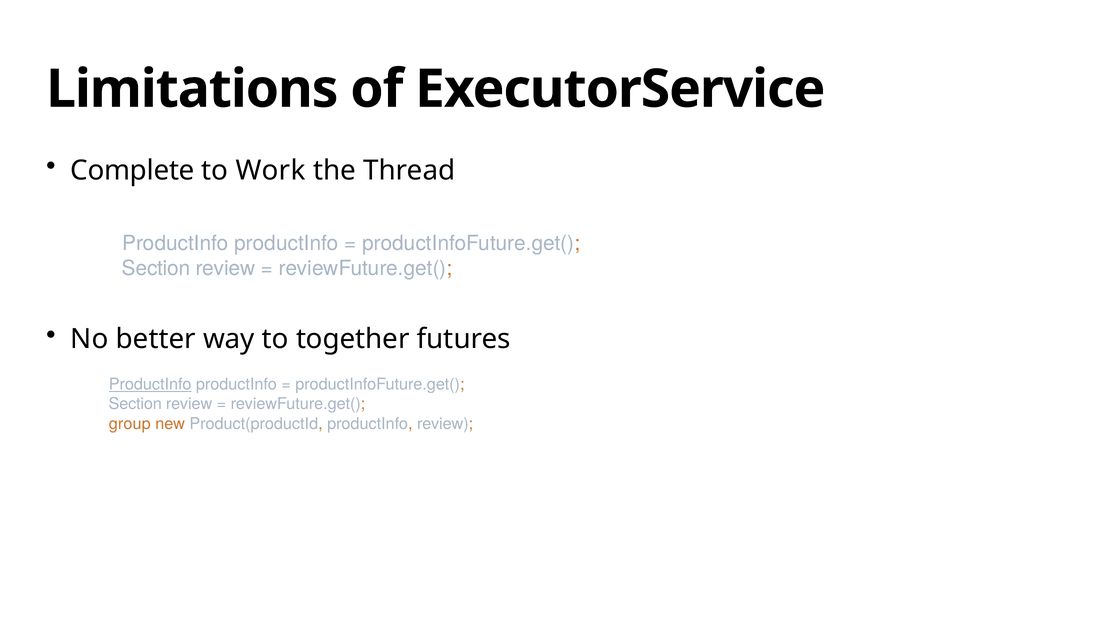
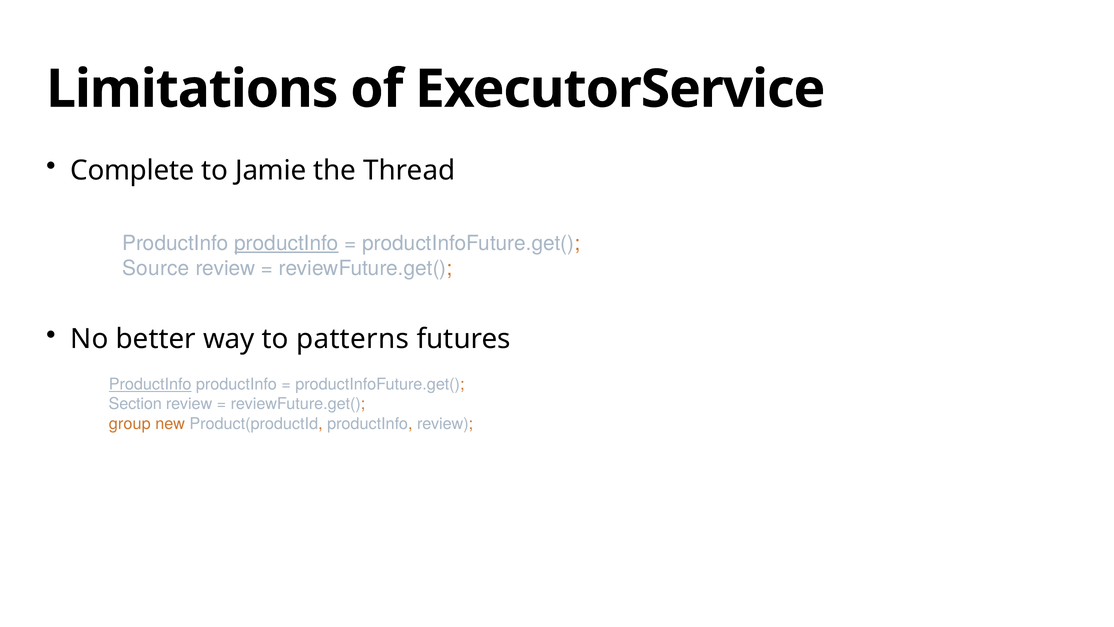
Work: Work -> Jamie (271, 170)
productInfo underline: none -> present (286, 243)
Section: Section -> Source (156, 268)
together: together -> patterns (353, 339)
